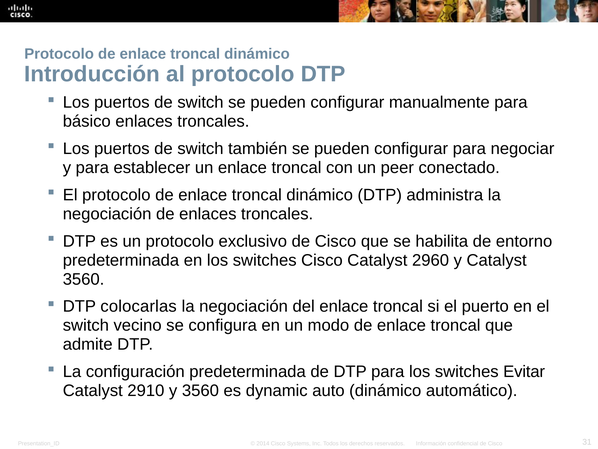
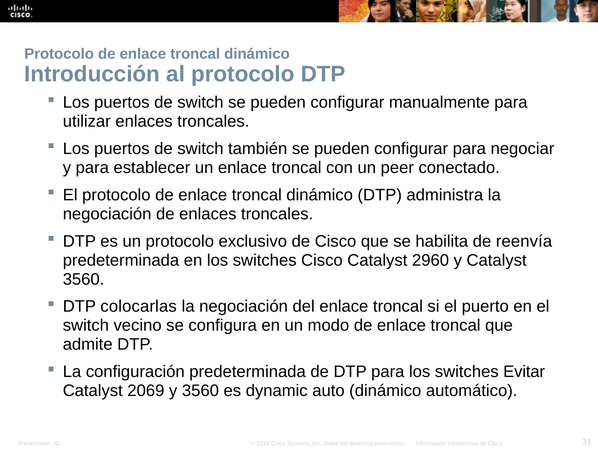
básico: básico -> utilizar (87, 121)
entorno: entorno -> reenvía (524, 241)
2910: 2910 -> 2069 (146, 390)
